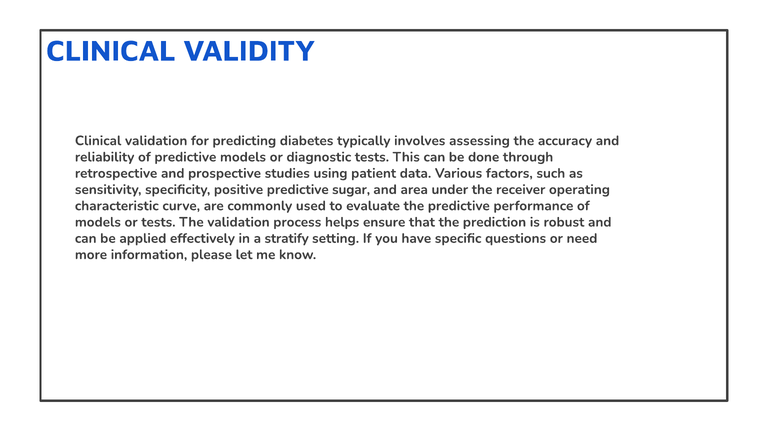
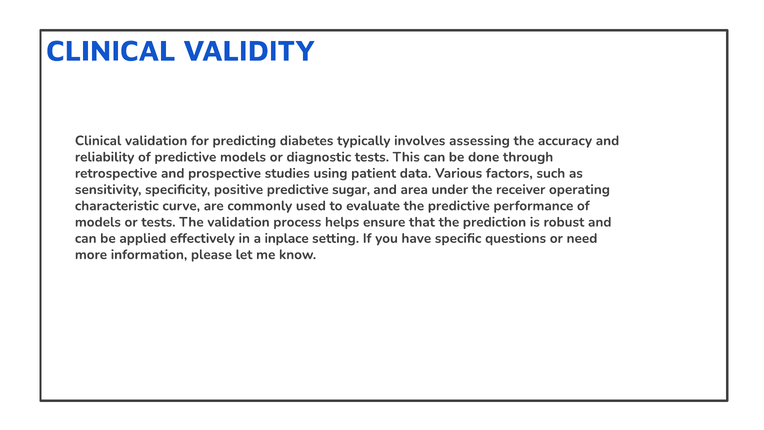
stratify: stratify -> inplace (287, 238)
